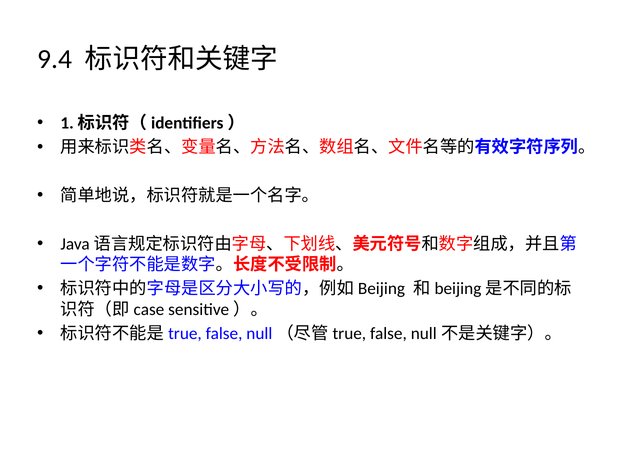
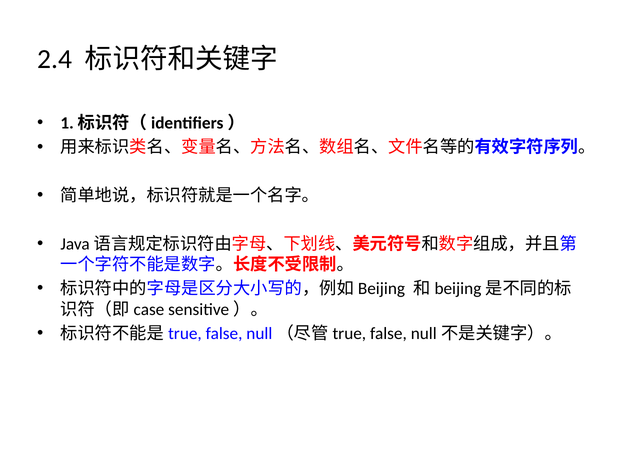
9.4: 9.4 -> 2.4 (55, 59)
